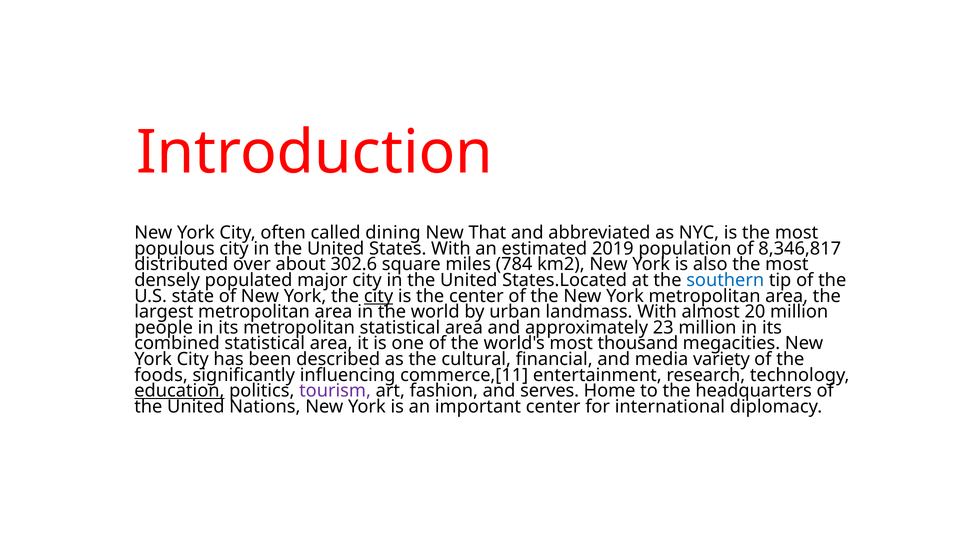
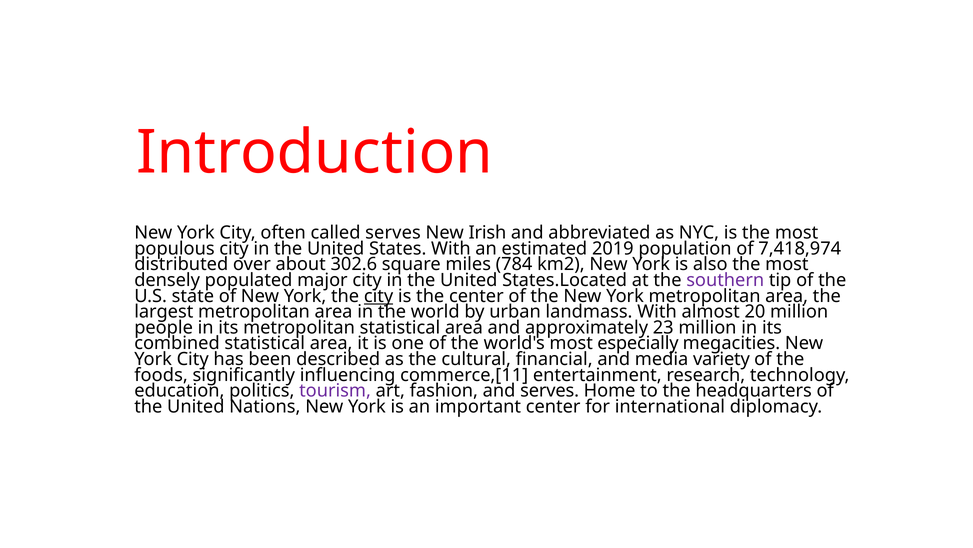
called dining: dining -> serves (393, 233)
That: That -> Irish (487, 233)
8,346,817: 8,346,817 -> 7,418,974 (800, 248)
southern colour: blue -> purple (725, 280)
thousand: thousand -> especially (638, 343)
education underline: present -> none (179, 390)
